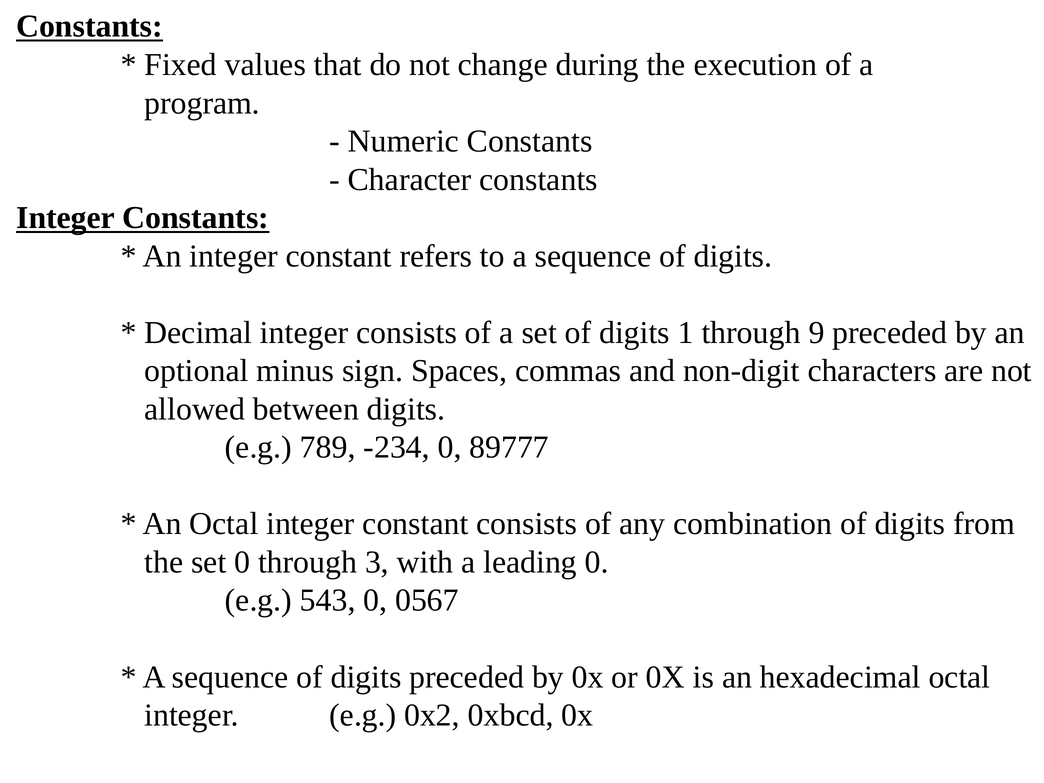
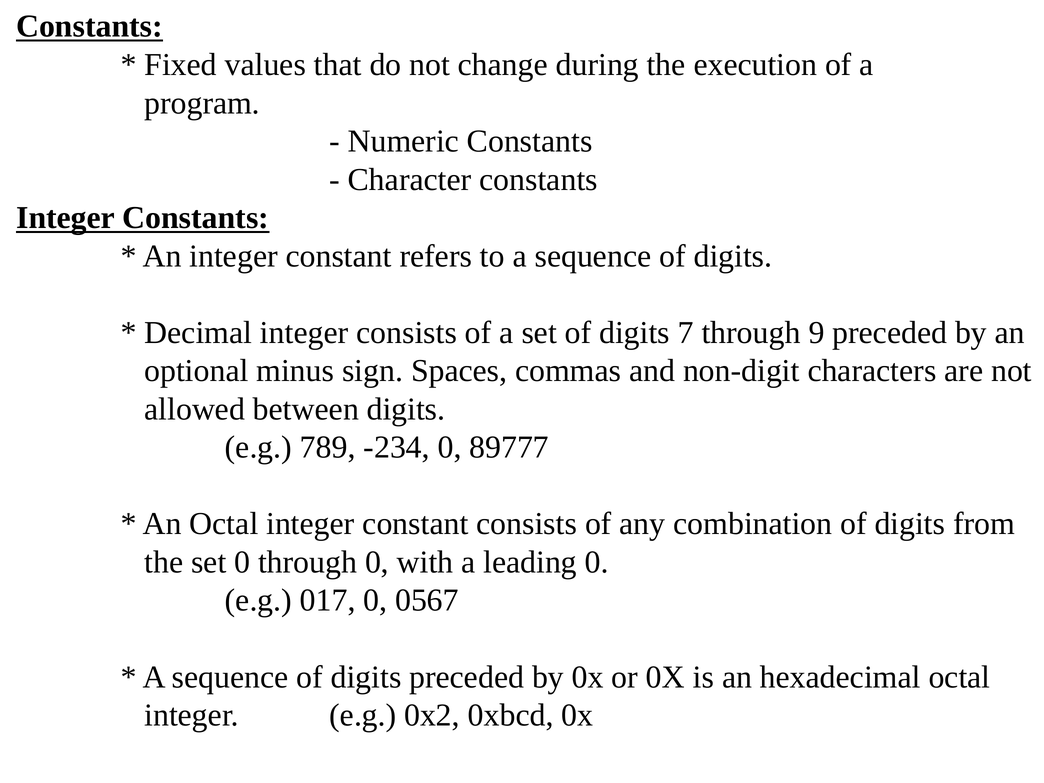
1: 1 -> 7 (686, 333)
through 3: 3 -> 0 (377, 562)
543: 543 -> 017 (328, 600)
